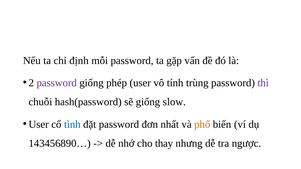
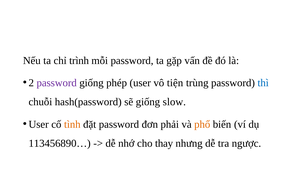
định: định -> trình (79, 61)
tính: tính -> tiện (175, 83)
thì colour: purple -> blue (263, 83)
tình colour: blue -> orange (72, 124)
nhất: nhất -> phải (170, 124)
143456890…: 143456890… -> 113456890… (60, 144)
